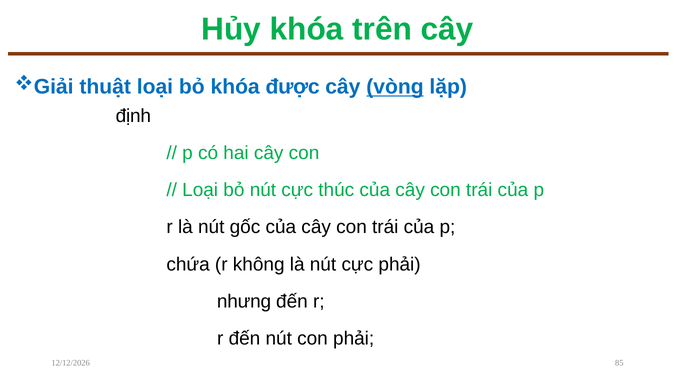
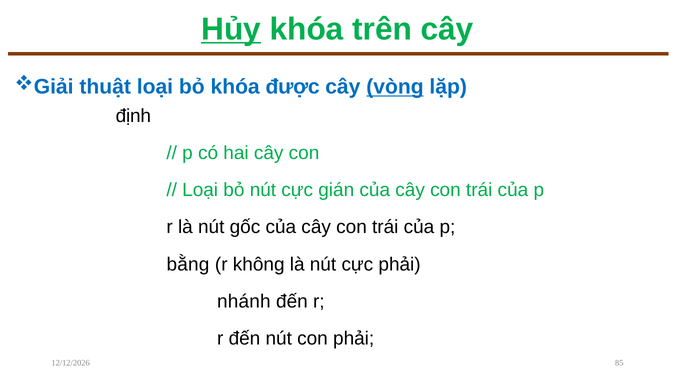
Hủy underline: none -> present (231, 29)
thúc: thúc -> gián (336, 190)
chứa: chứa -> bằng (188, 264)
nhưng: nhưng -> nhánh (244, 301)
